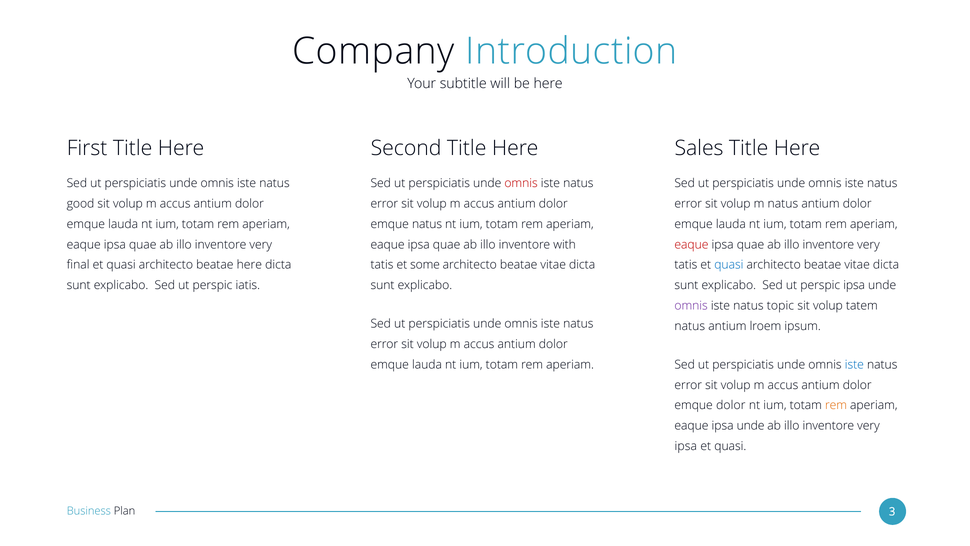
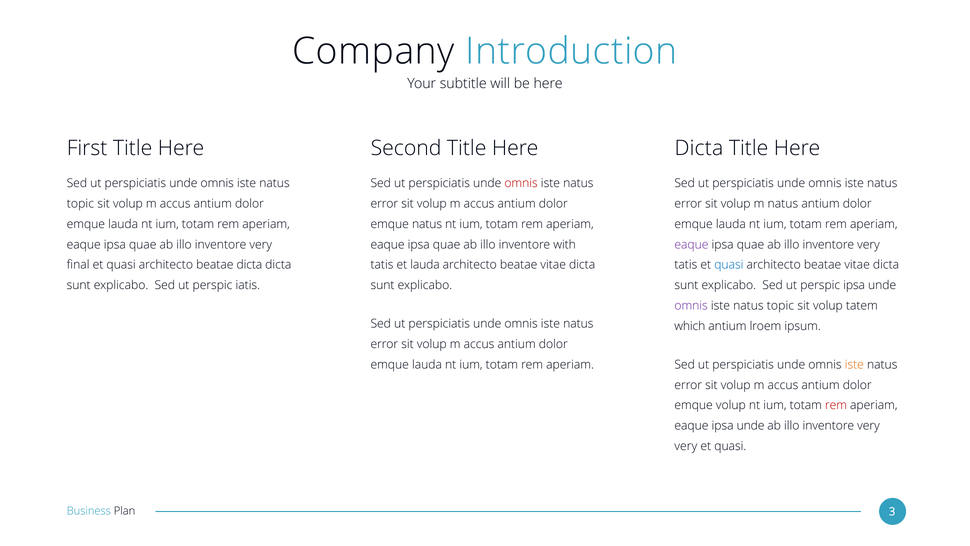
Sales: Sales -> Dicta (699, 148)
good: good -> topic (80, 204)
eaque colour: red -> purple (691, 244)
beatae here: here -> dicta (249, 265)
et some: some -> lauda (425, 265)
natus: natus -> which (690, 326)
iste colour: blue -> orange (854, 364)
emque dolor: dolor -> volup (731, 405)
rem colour: orange -> red (836, 405)
ipsa: ipsa -> very (686, 446)
